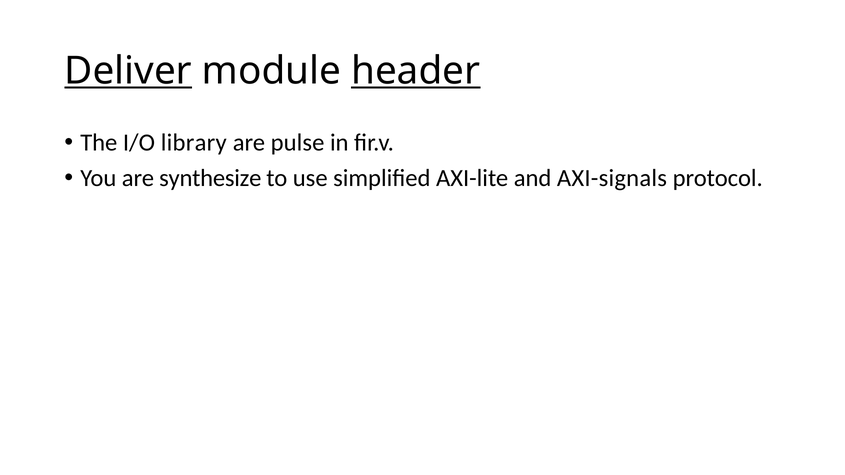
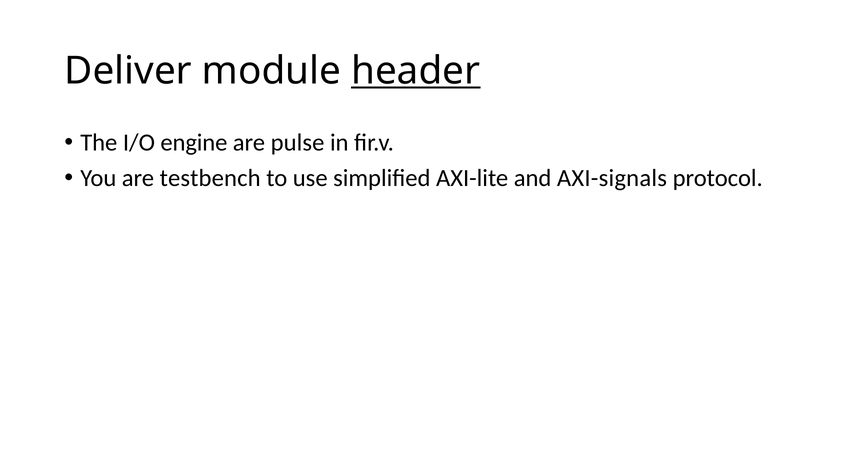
Deliver underline: present -> none (128, 71)
library: library -> engine (194, 143)
synthesize: synthesize -> testbench (210, 178)
